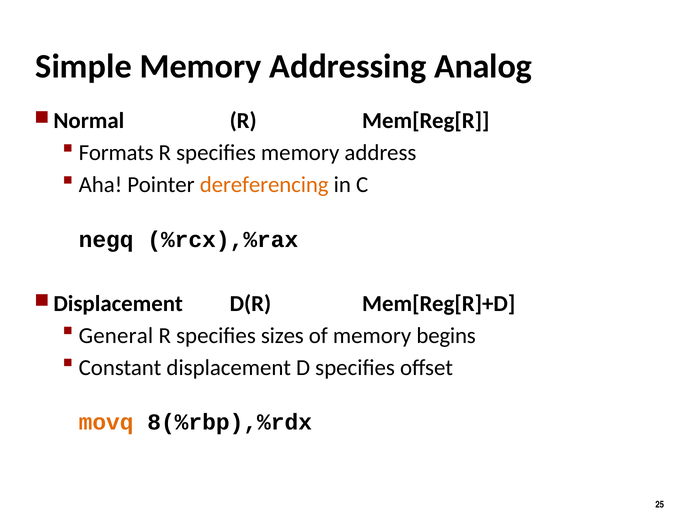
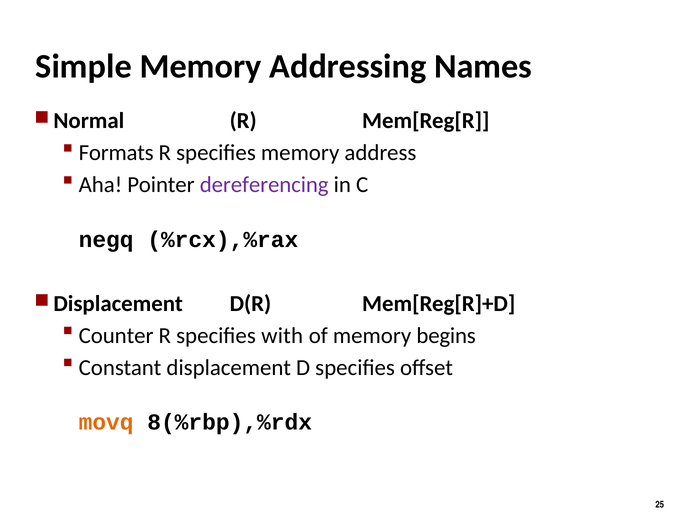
Analog: Analog -> Names (483, 67)
dereferencing colour: orange -> purple (264, 185)
General: General -> Counter (116, 336)
sizes: sizes -> with (282, 336)
